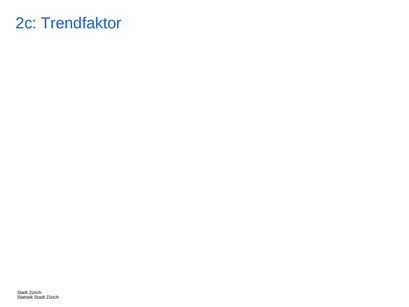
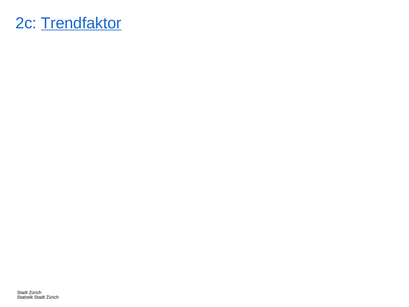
Trendfaktor underline: none -> present (81, 23)
